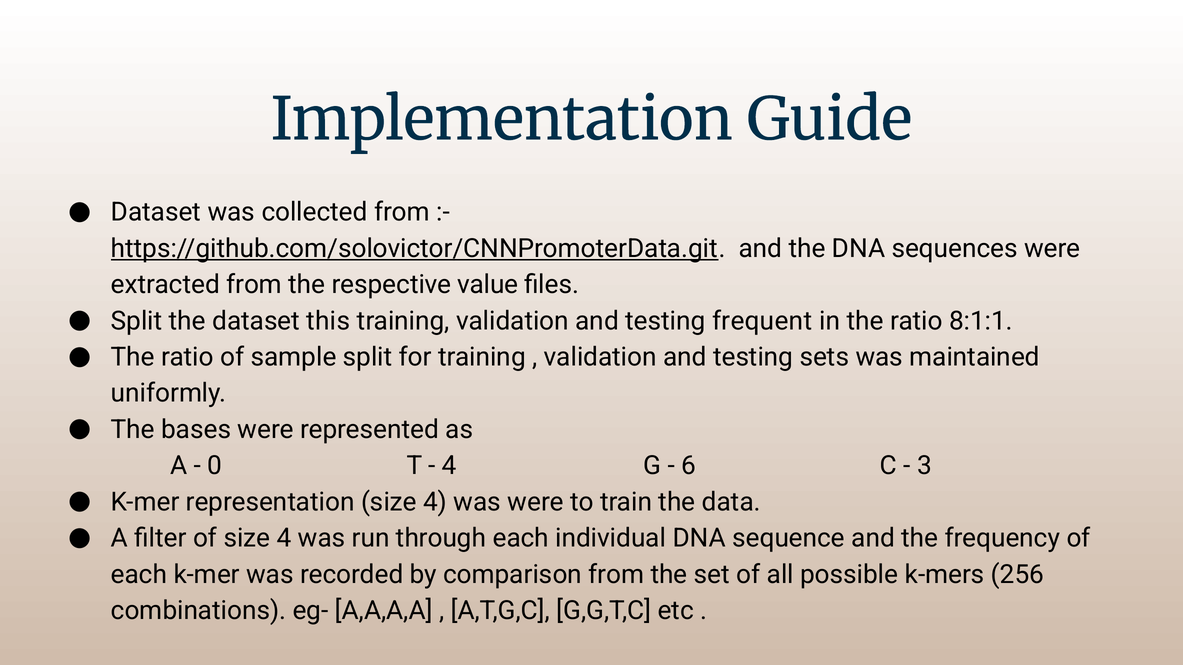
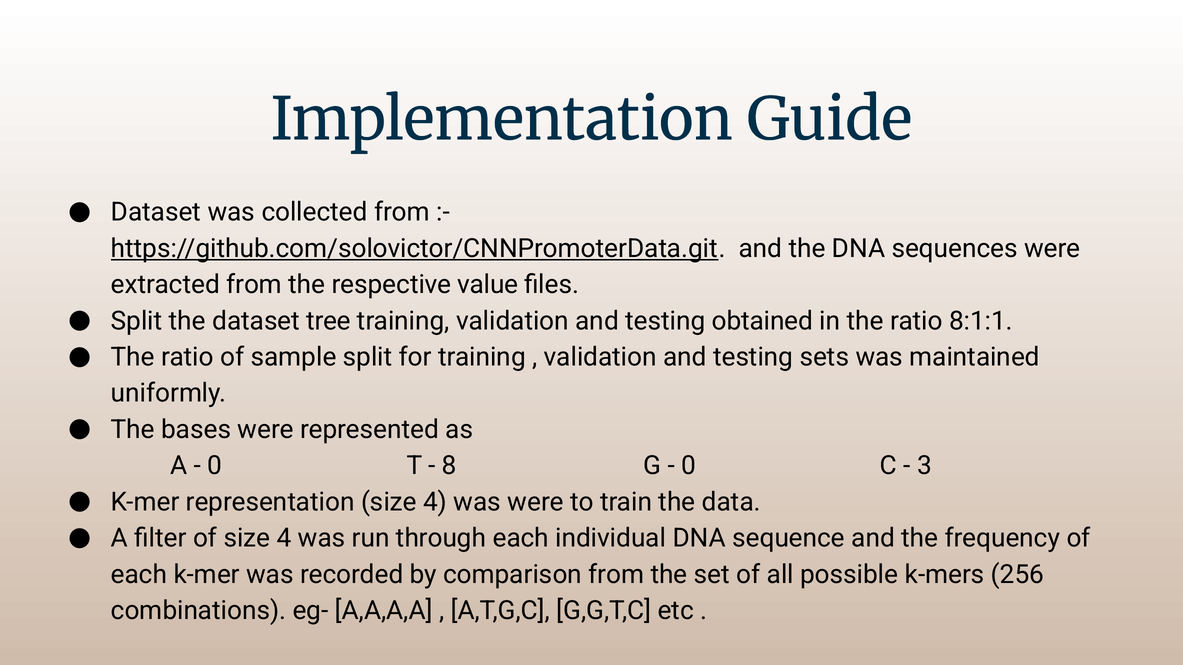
this: this -> tree (329, 321)
frequent: frequent -> obtained (762, 321)
4: 4 -> 8 (449, 466)
6: 6 -> 0 (689, 466)
